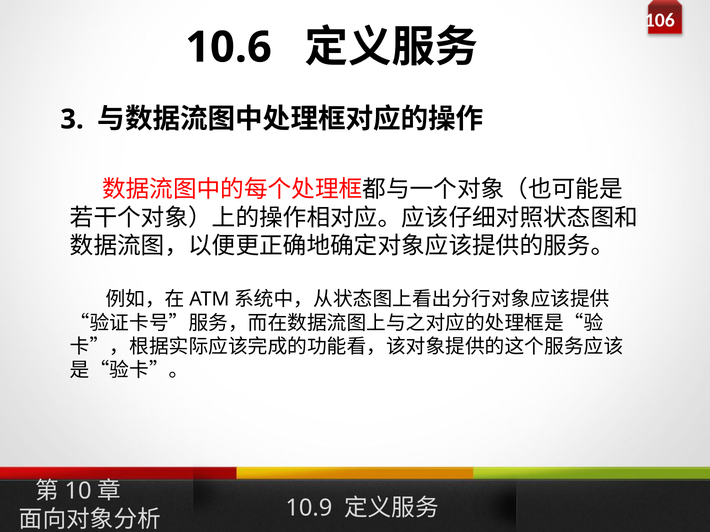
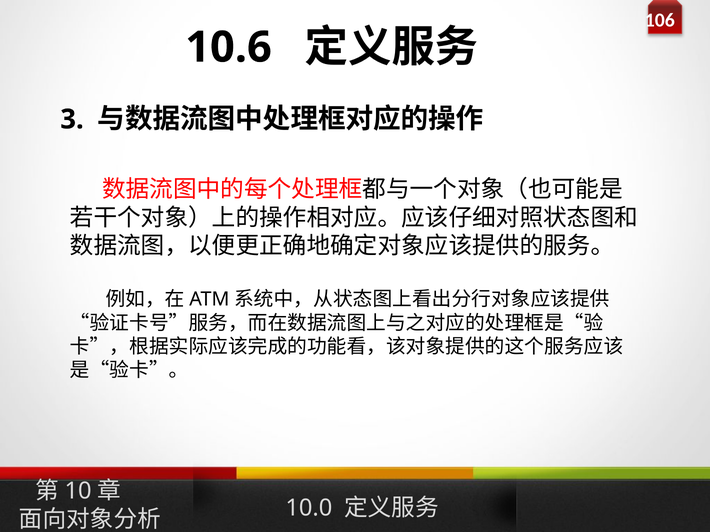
10.9: 10.9 -> 10.0 (309, 509)
